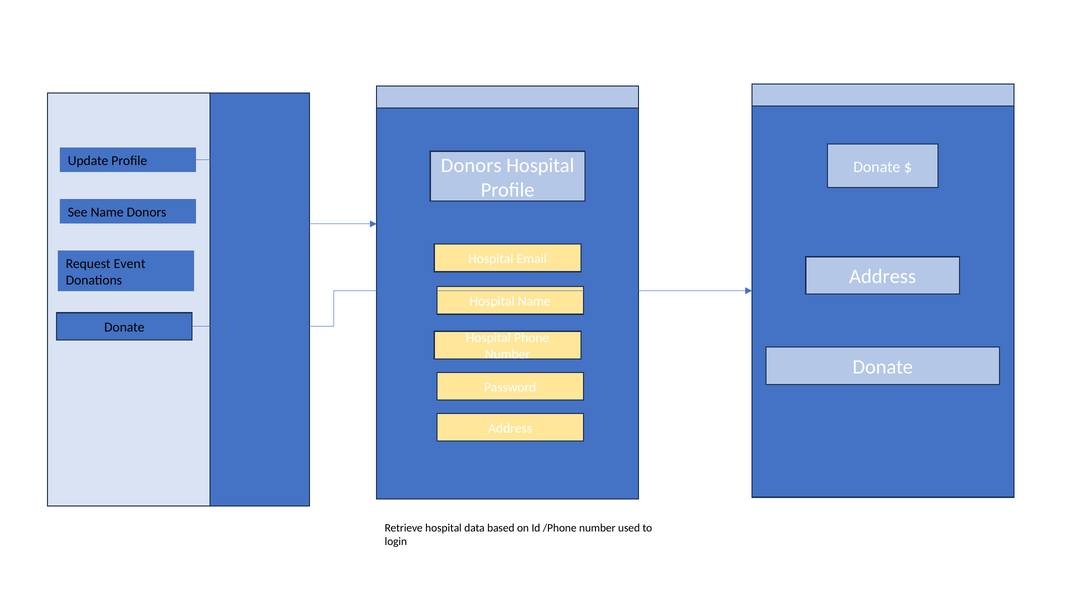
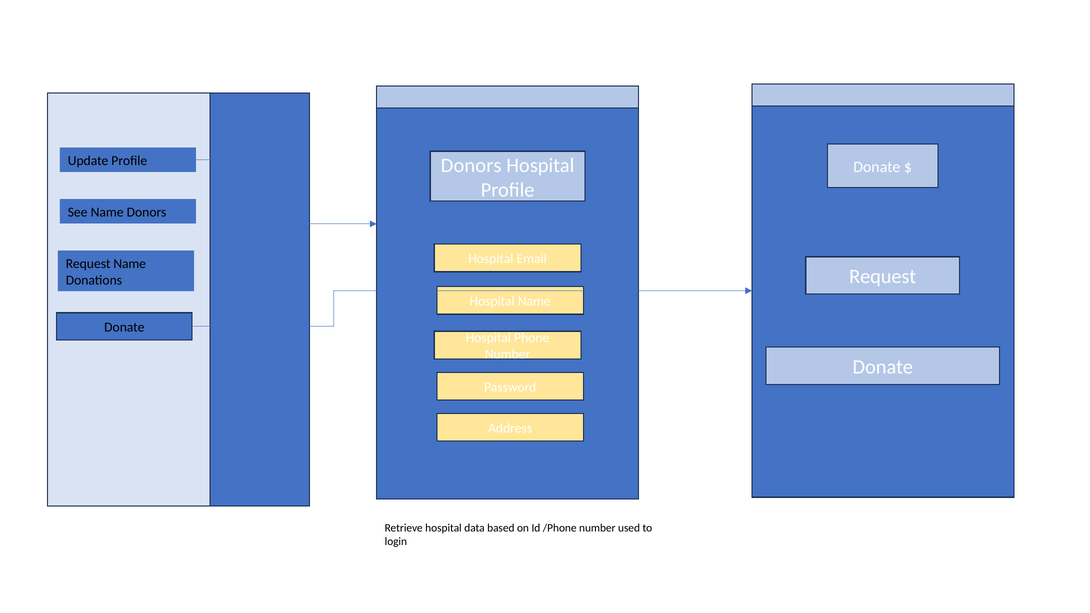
Request Event: Event -> Name (130, 264)
Address: Address -> Request (883, 277)
